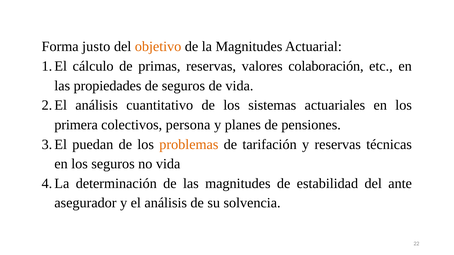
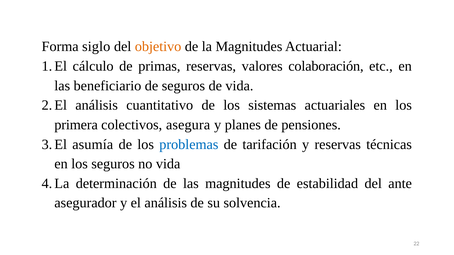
justo: justo -> siglo (96, 47)
propiedades: propiedades -> beneficiario (107, 86)
persona: persona -> asegura (188, 125)
puedan: puedan -> asumía (93, 145)
problemas colour: orange -> blue (189, 145)
